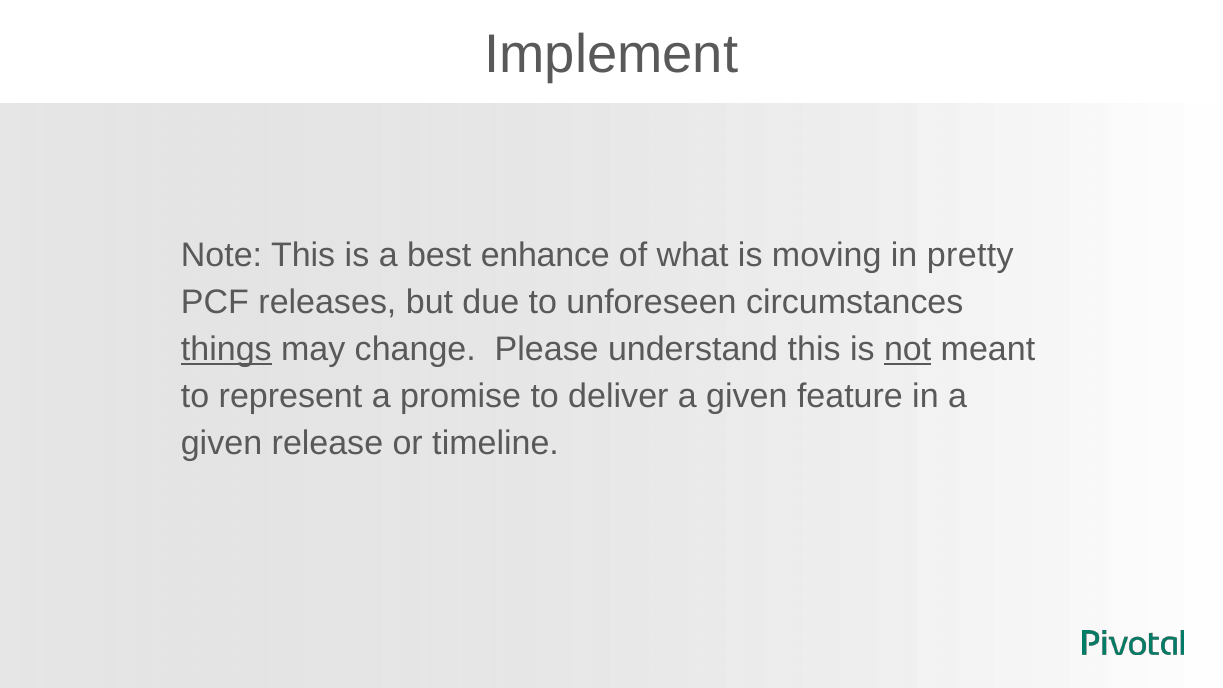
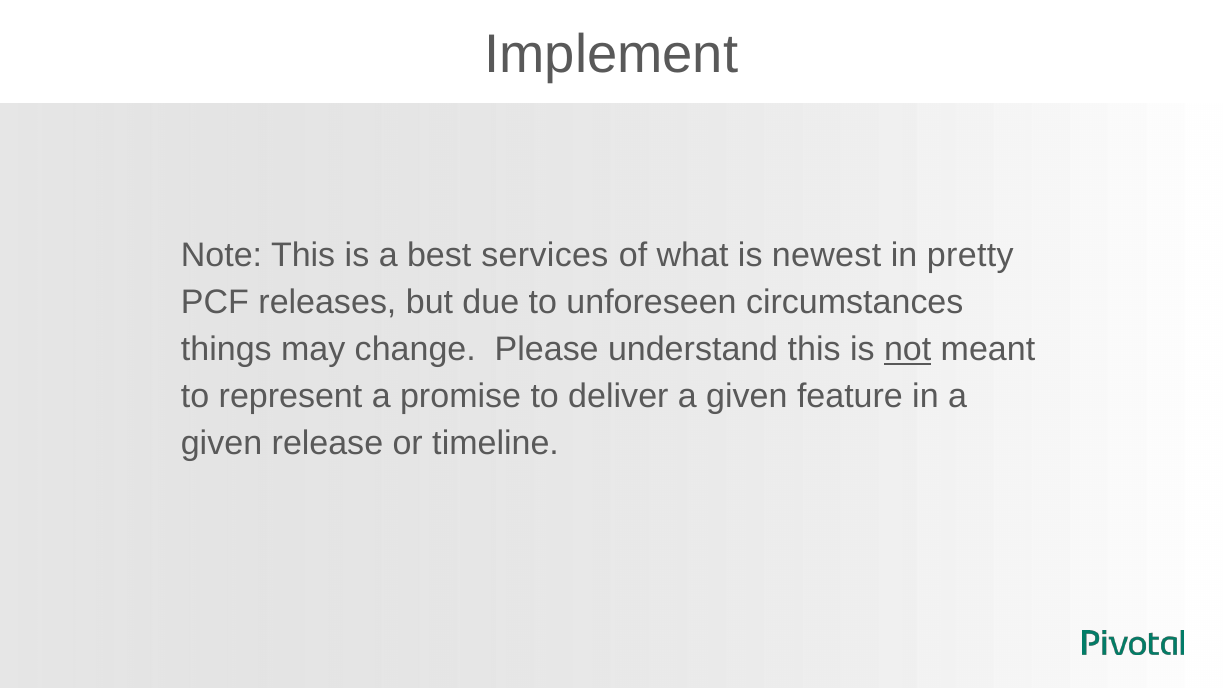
enhance: enhance -> services (545, 256)
moving: moving -> newest (827, 256)
things underline: present -> none (226, 349)
